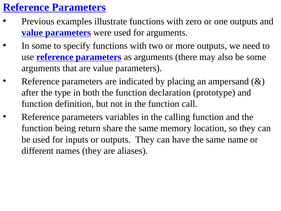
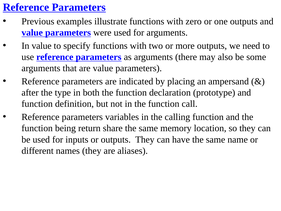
In some: some -> value (42, 46)
